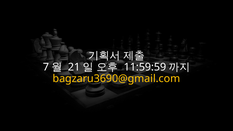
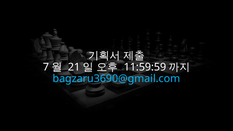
bagzaru3690@gmail.com colour: yellow -> light blue (116, 79)
